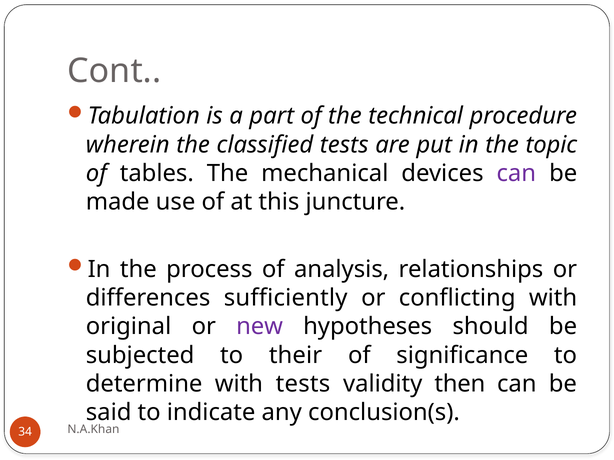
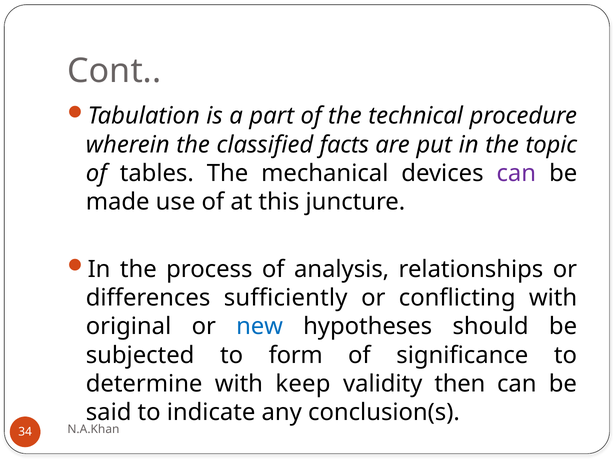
classified tests: tests -> facts (344, 145)
new colour: purple -> blue (260, 327)
their: their -> form (296, 356)
with tests: tests -> keep (303, 384)
